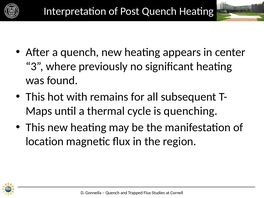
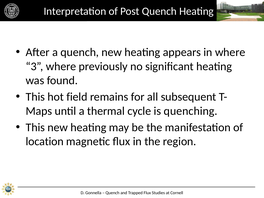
in center: center -> where (230, 52)
with: with -> field (77, 97)
